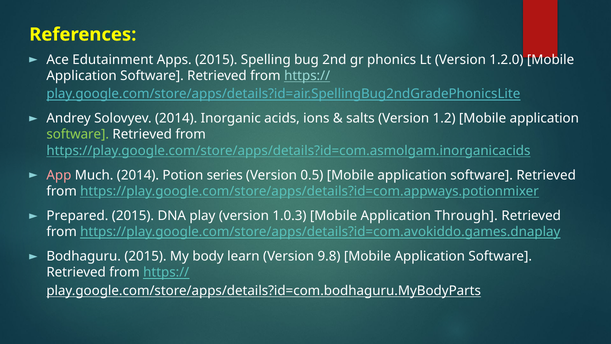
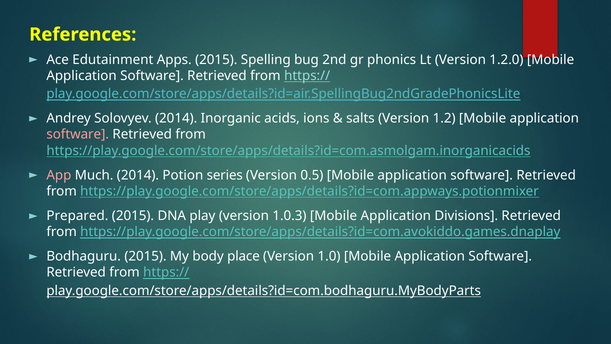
software colour: light green -> pink (78, 134)
Through: Through -> Divisions (466, 216)
learn: learn -> place (243, 256)
9.8: 9.8 -> 1.0 (329, 256)
